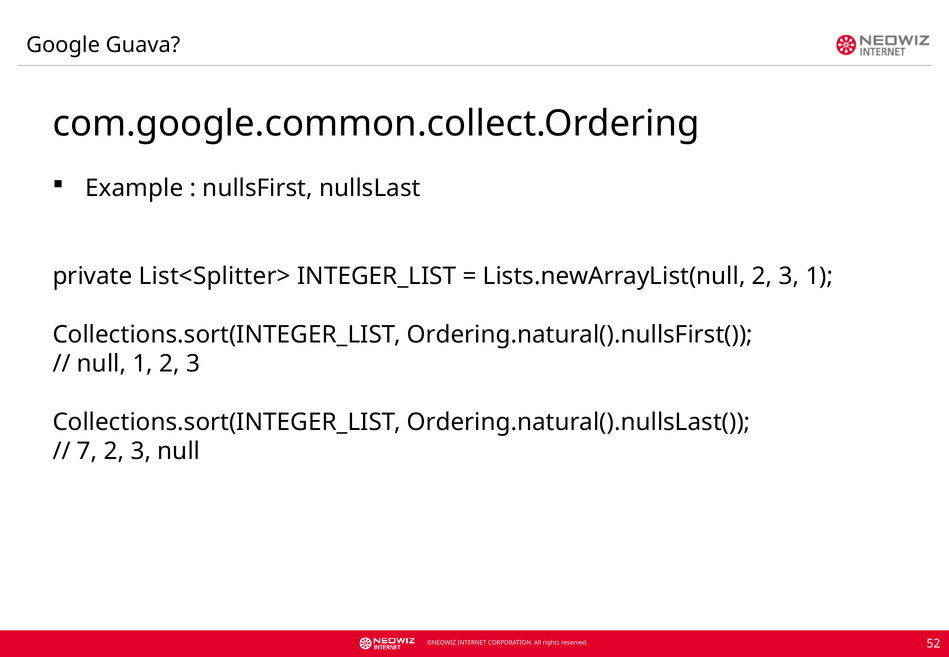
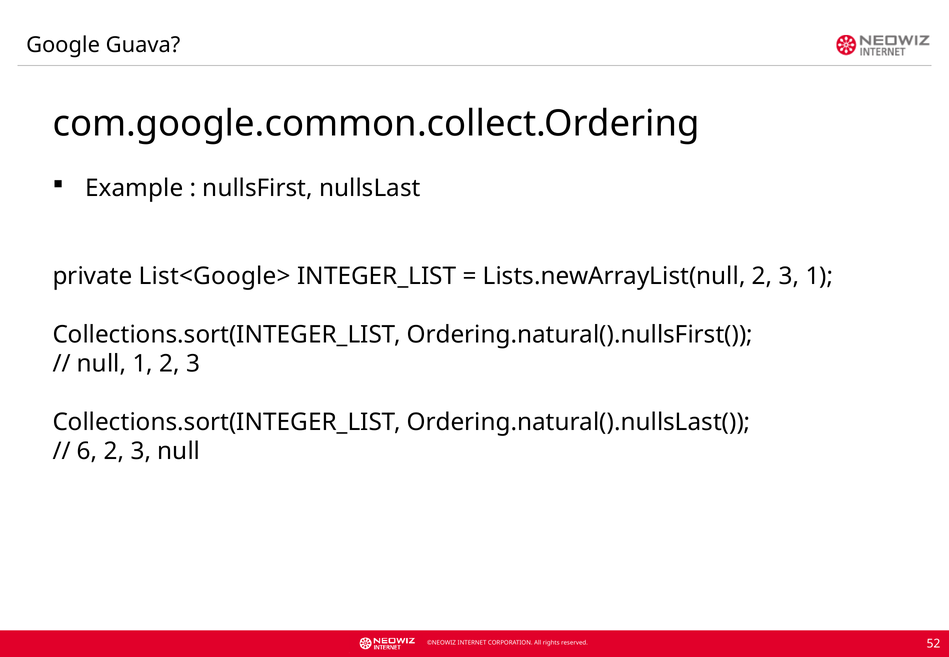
List<Splitter>: List<Splitter> -> List<Google> (215, 276)
7: 7 -> 6 (87, 451)
